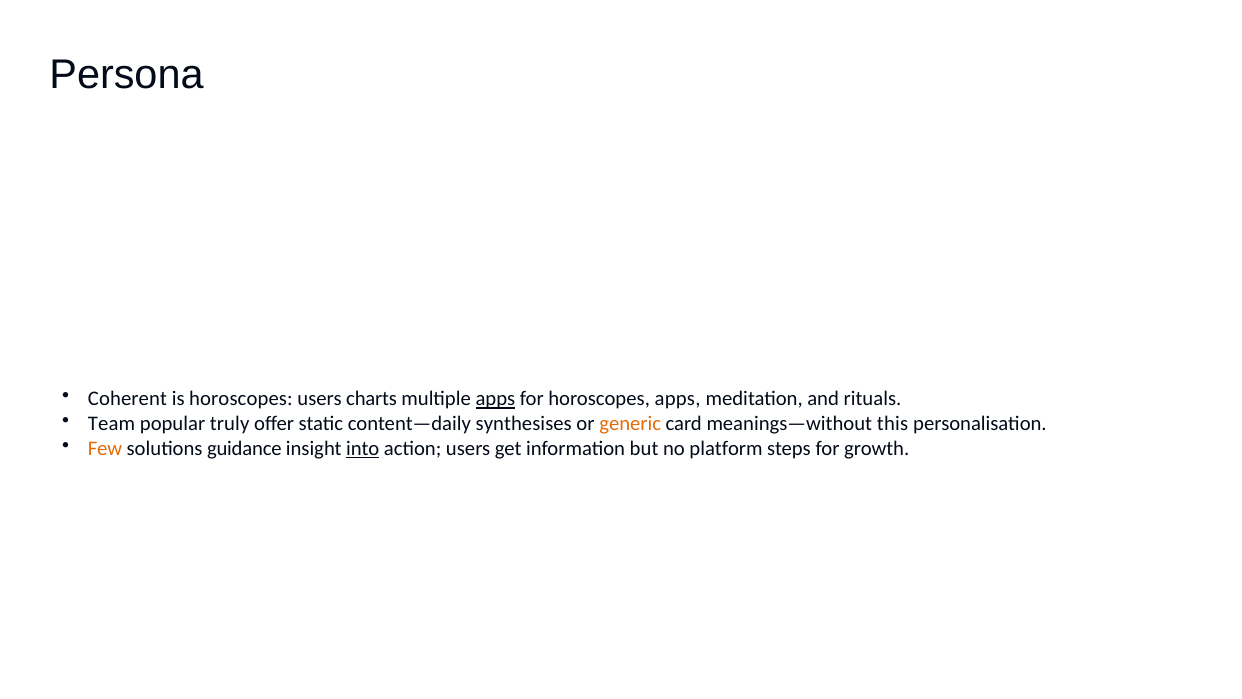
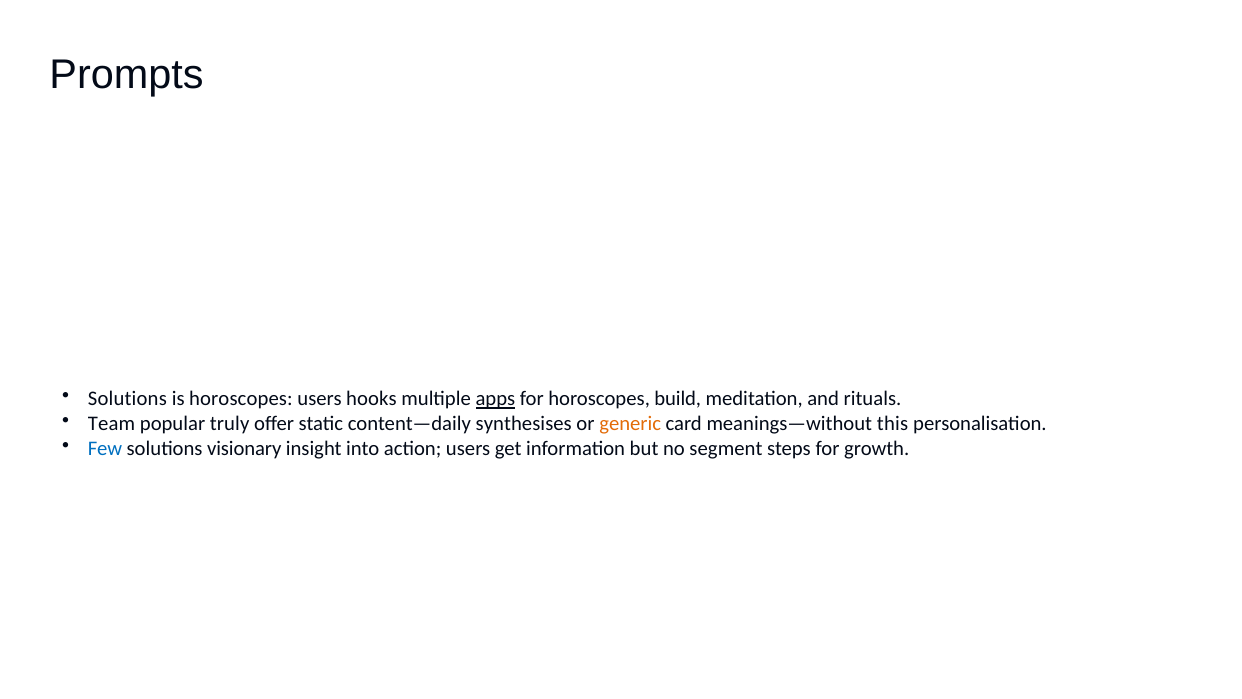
Persona: Persona -> Prompts (126, 74)
Coherent: Coherent -> Solutions (127, 399)
charts: charts -> hooks (371, 399)
horoscopes apps: apps -> build (678, 399)
Few colour: orange -> blue (105, 449)
guidance: guidance -> visionary (244, 449)
into underline: present -> none (363, 449)
platform: platform -> segment (726, 449)
